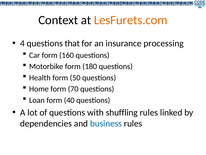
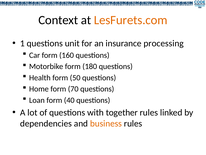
4: 4 -> 1 (22, 43)
that: that -> unit (72, 43)
shuffling: shuffling -> together (122, 112)
business colour: blue -> orange (106, 123)
